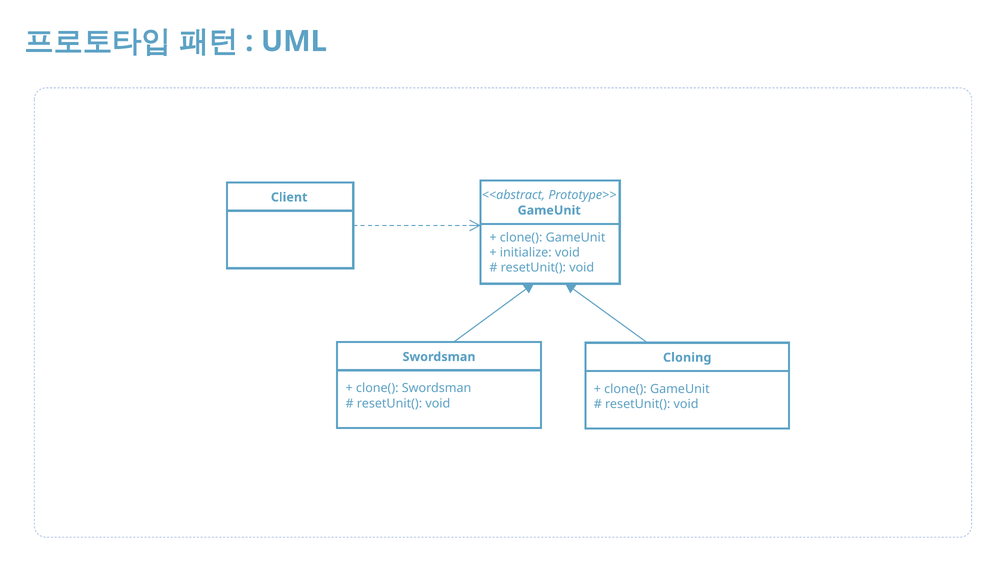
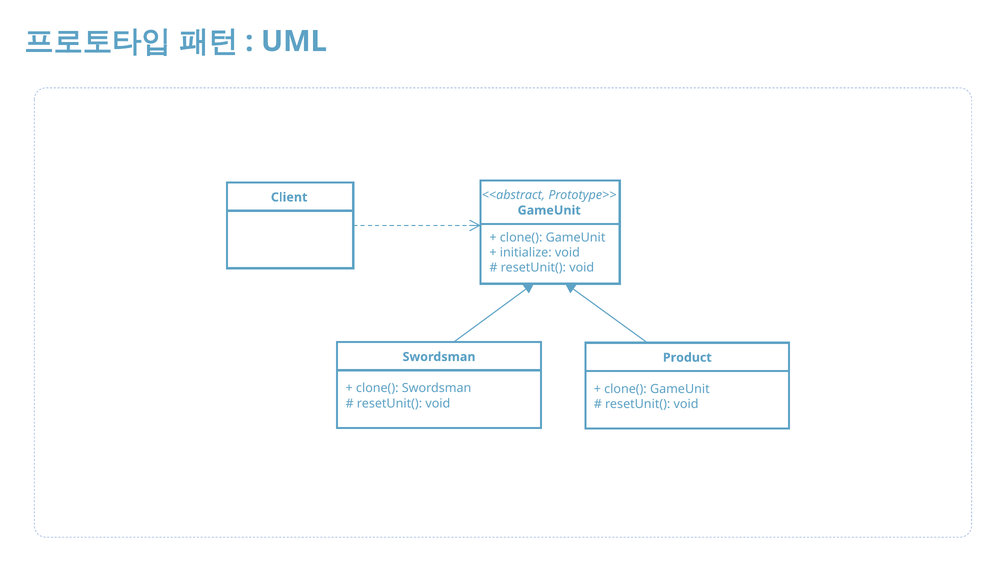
Cloning: Cloning -> Product (687, 358)
